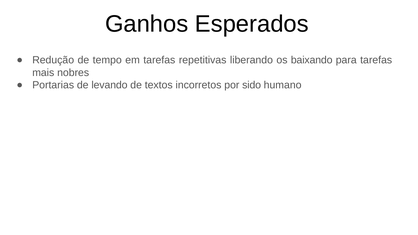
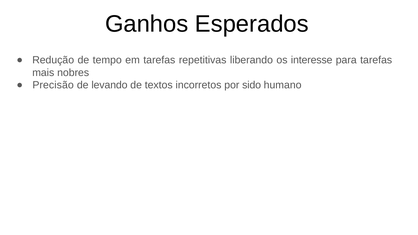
baixando: baixando -> interesse (312, 60)
Portarias: Portarias -> Precisão (53, 85)
